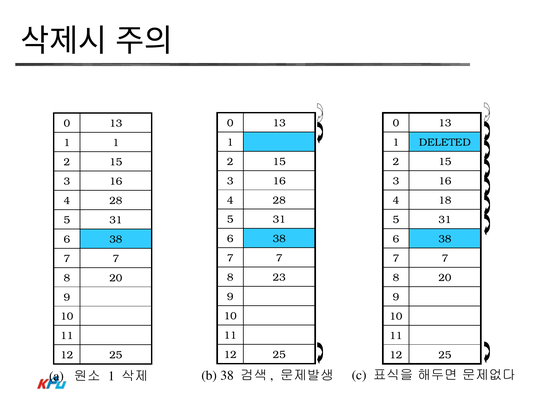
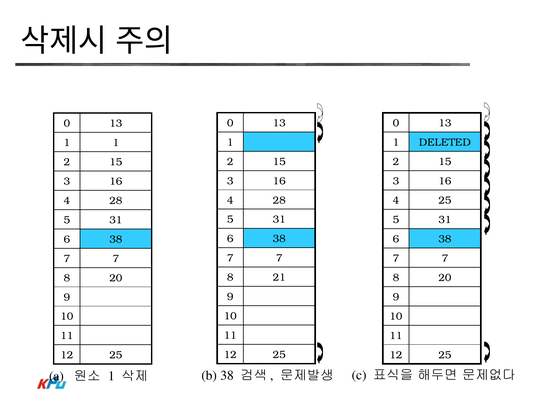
4 18: 18 -> 25 (445, 200)
23: 23 -> 21 (279, 277)
